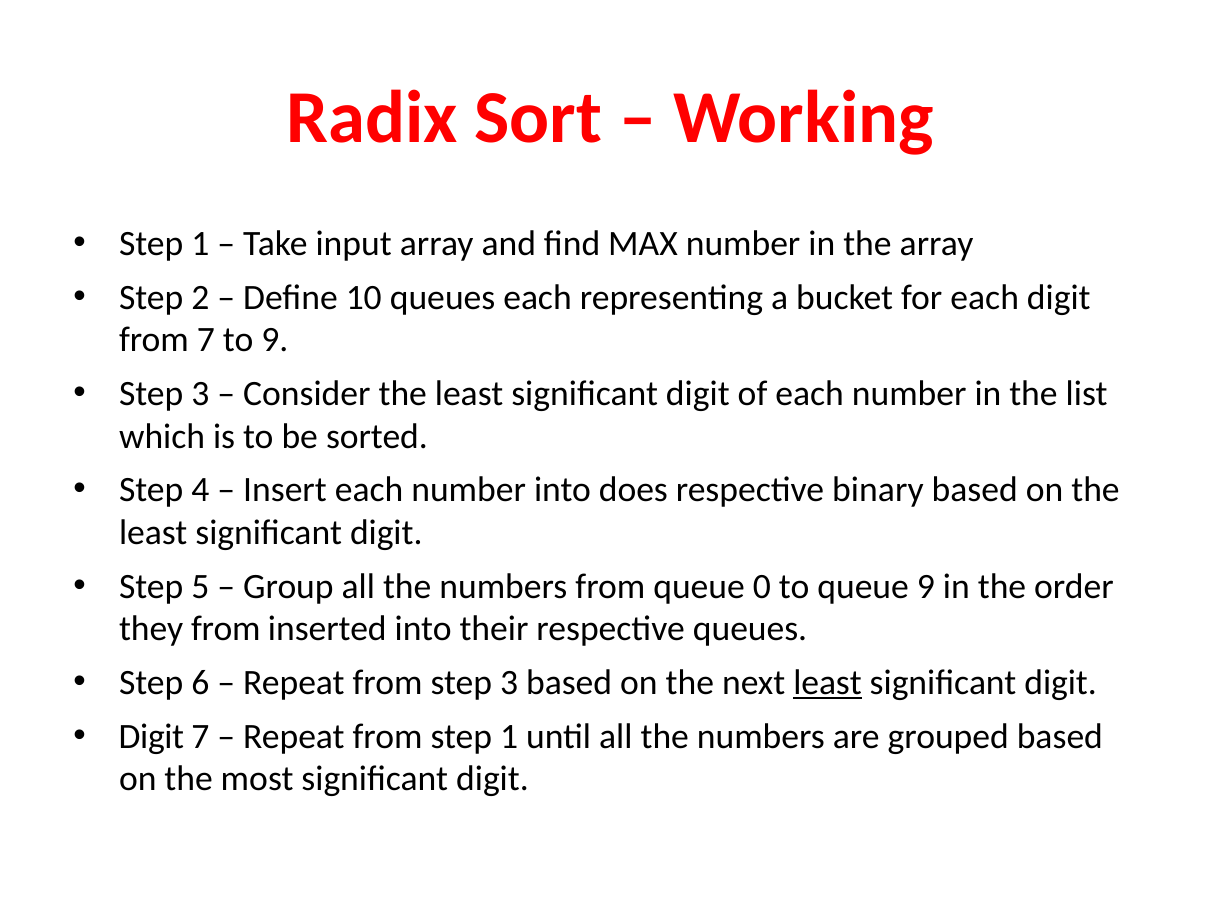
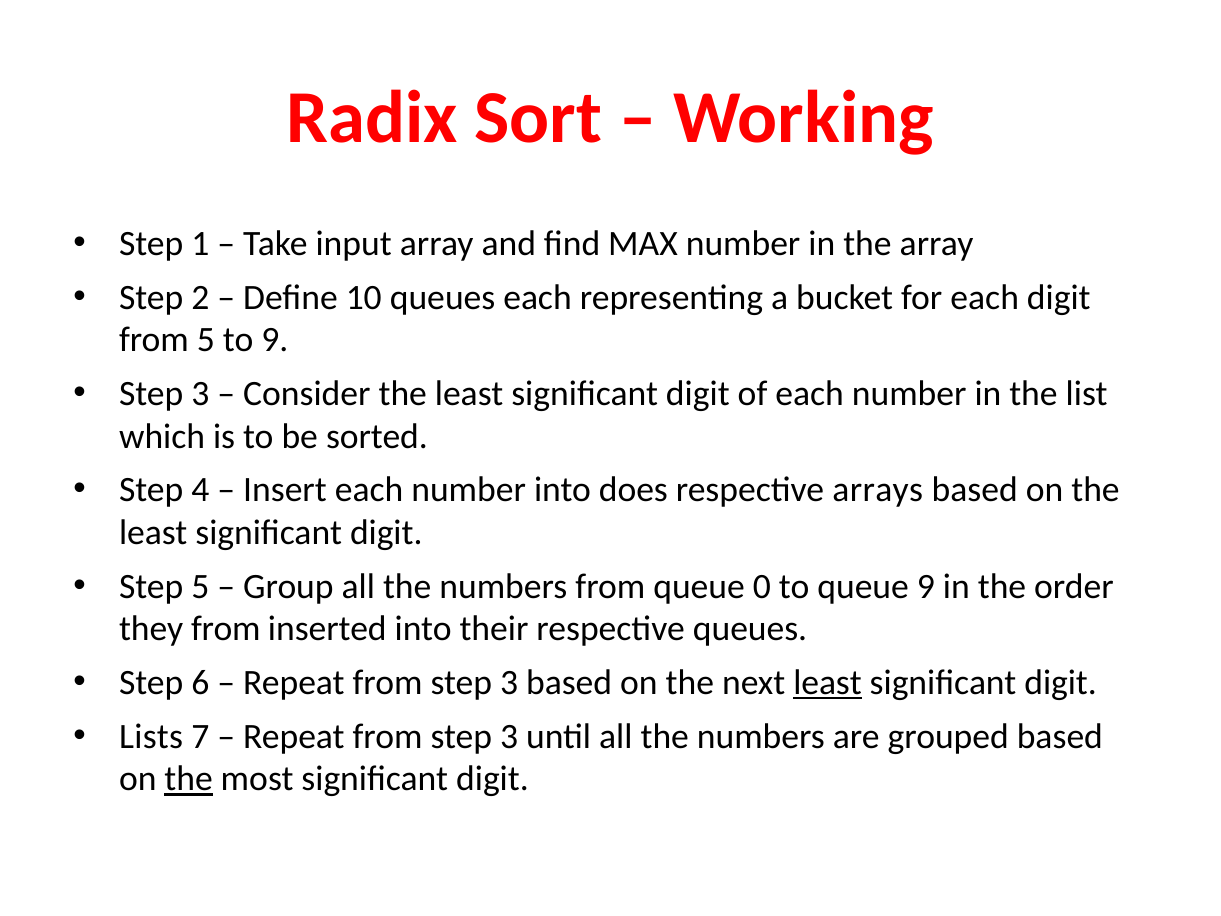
from 7: 7 -> 5 (206, 340)
binary: binary -> arrays (878, 490)
Digit: Digit -> Lists (151, 736)
1: 1 -> 3 (509, 736)
the underline: none -> present (189, 779)
